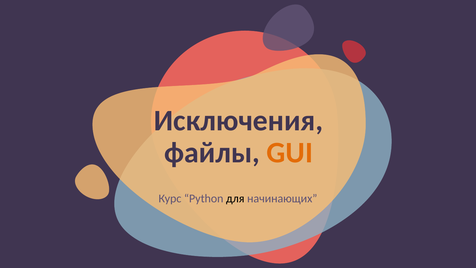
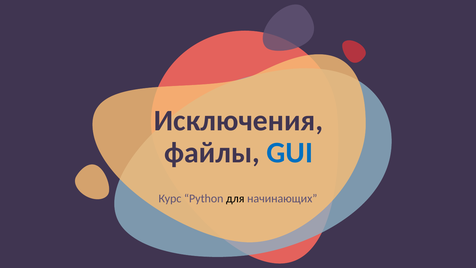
GUI colour: orange -> blue (290, 153)
